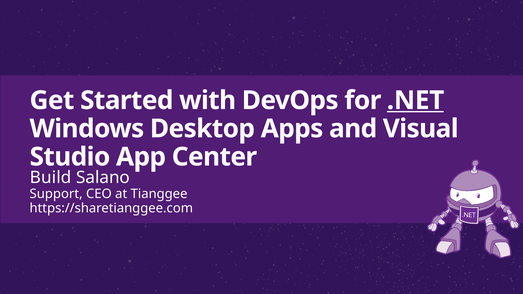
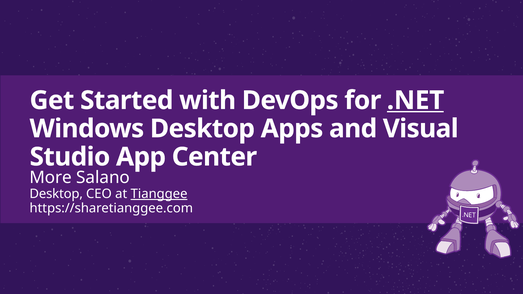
Build: Build -> More (51, 178)
Support: Support -> Desktop (56, 194)
Tianggee underline: none -> present (159, 194)
